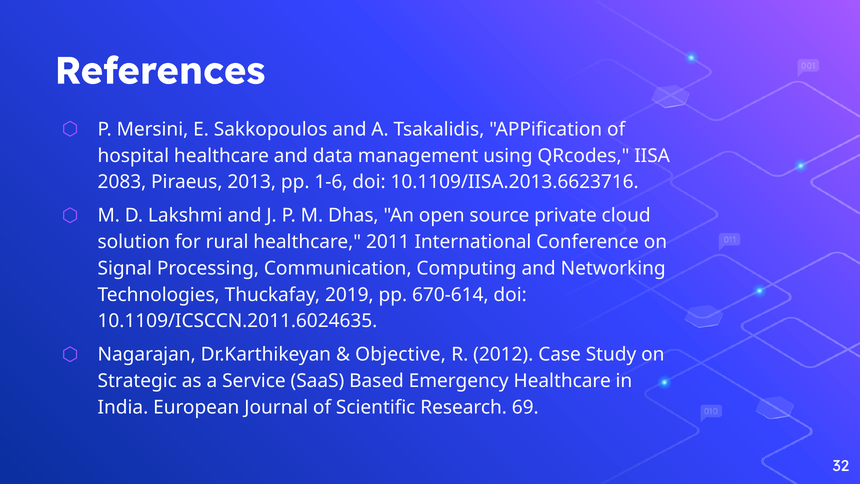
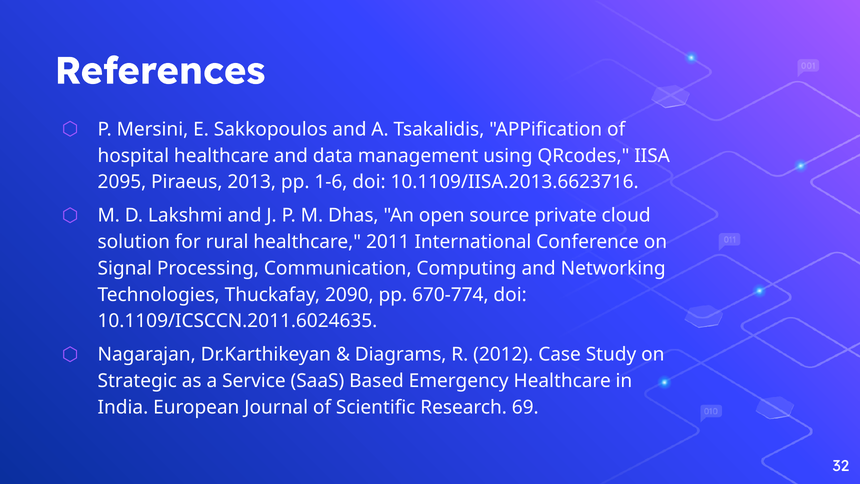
2083: 2083 -> 2095 (122, 182)
2019: 2019 -> 2090 (349, 295)
670-614: 670-614 -> 670-774 (450, 295)
Objective: Objective -> Diagrams (401, 354)
